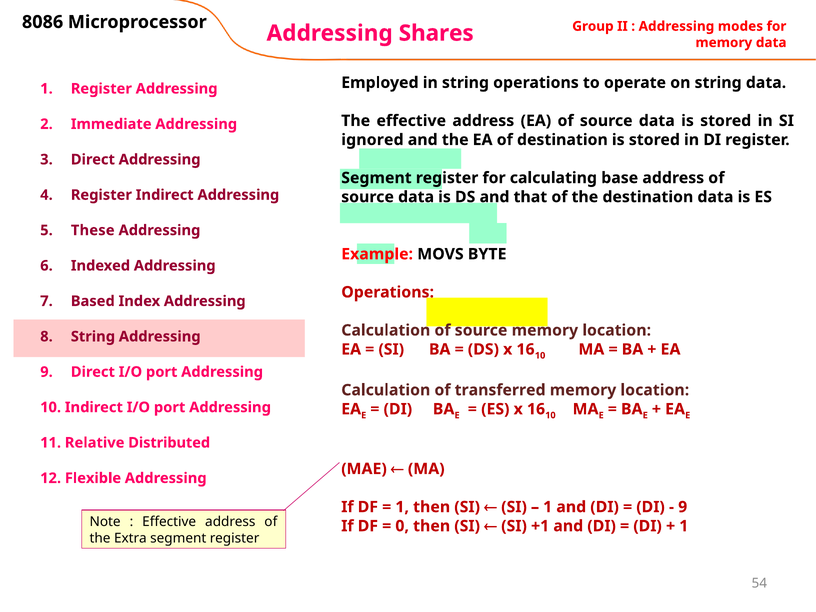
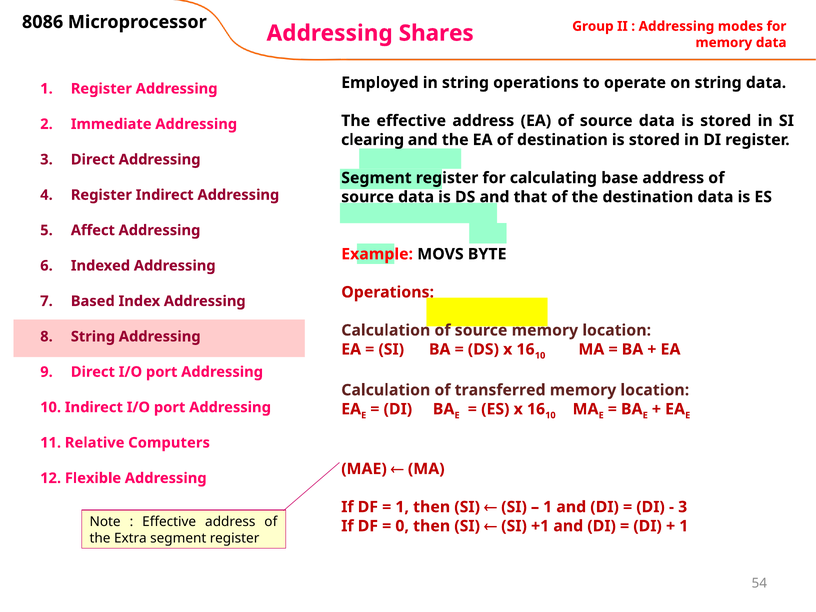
ignored: ignored -> clearing (373, 140)
These: These -> Affect (93, 230)
Distributed: Distributed -> Computers (169, 443)
9: 9 -> 3 (683, 507)
